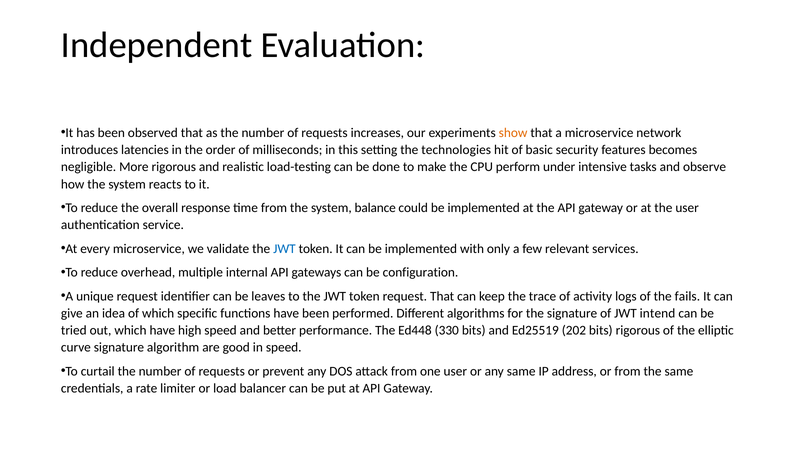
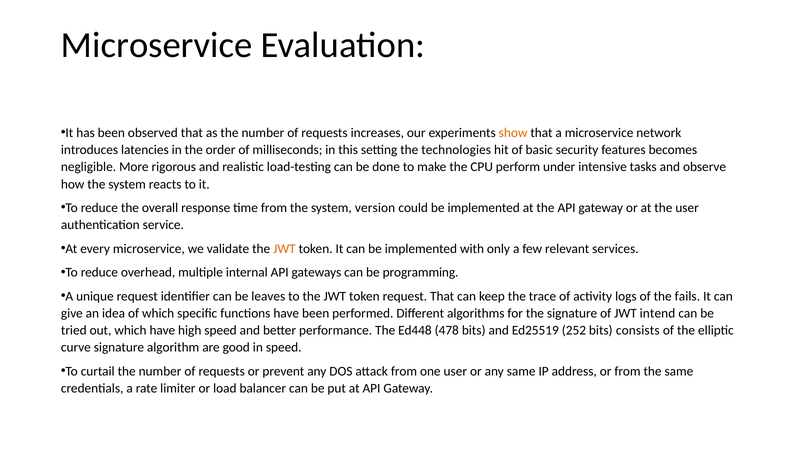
Independent: Independent -> Microservice (157, 45)
balance: balance -> version (375, 208)
JWT colour: blue -> orange (284, 249)
configuration: configuration -> programming (421, 273)
330: 330 -> 478 (447, 330)
202: 202 -> 252 (574, 330)
bits rigorous: rigorous -> consists (638, 330)
